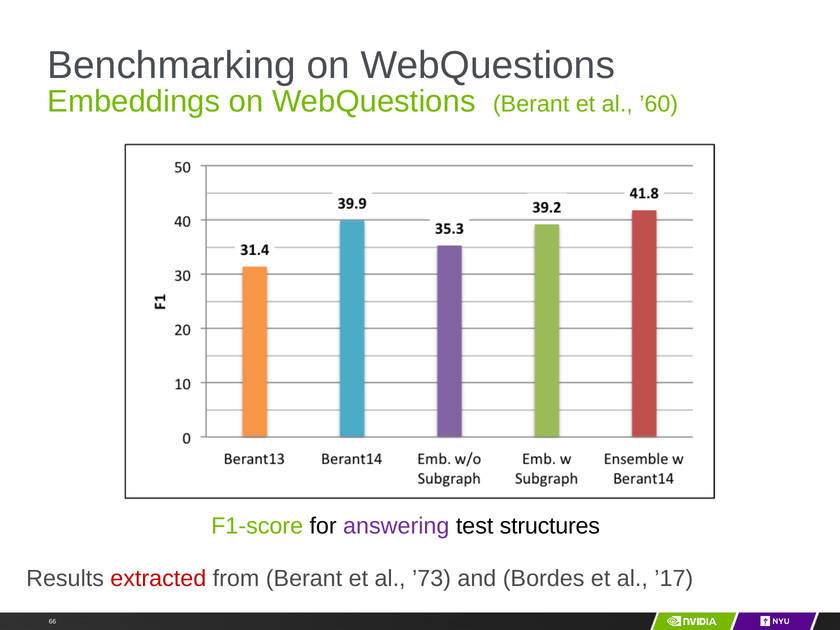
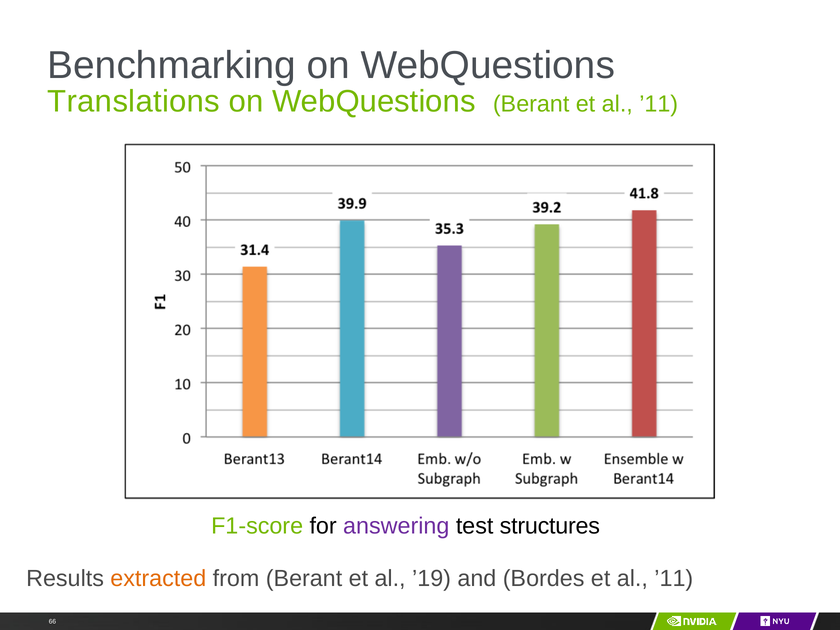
Embeddings: Embeddings -> Translations (134, 101)
Berant et al ’60: ’60 -> ’11 (659, 104)
extracted colour: red -> orange (158, 578)
’73: ’73 -> ’19 (432, 578)
Bordes et al ’17: ’17 -> ’11 (674, 578)
